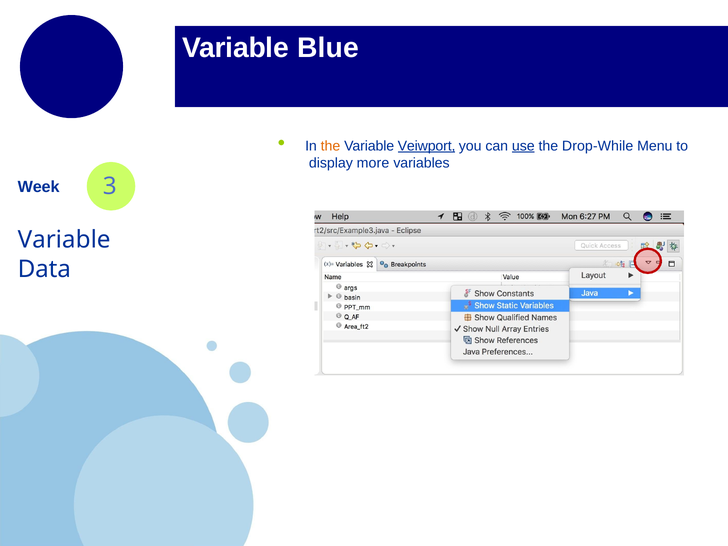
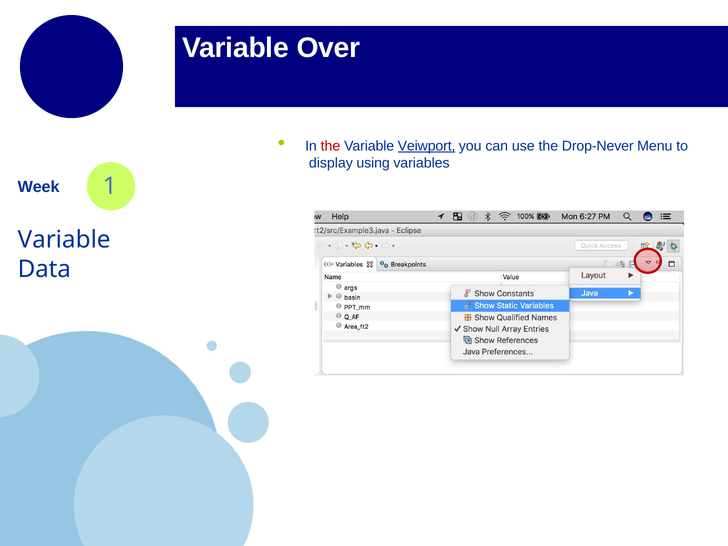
Blue: Blue -> Over (328, 48)
the colour: orange -> red (331, 146)
use underline: present -> none (523, 146)
Drop-While: Drop-While -> Drop-Never (598, 146)
more: more -> using (373, 163)
3: 3 -> 1 (110, 186)
